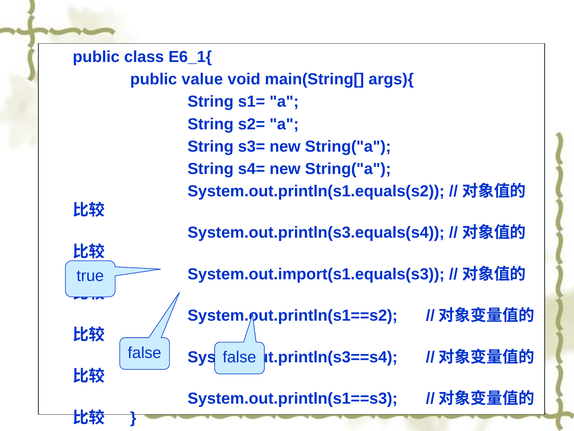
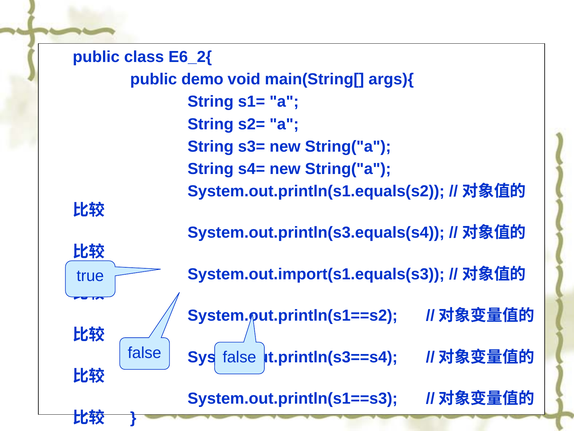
E6_1{: E6_1{ -> E6_2{ (190, 57)
value: value -> demo (202, 79)
